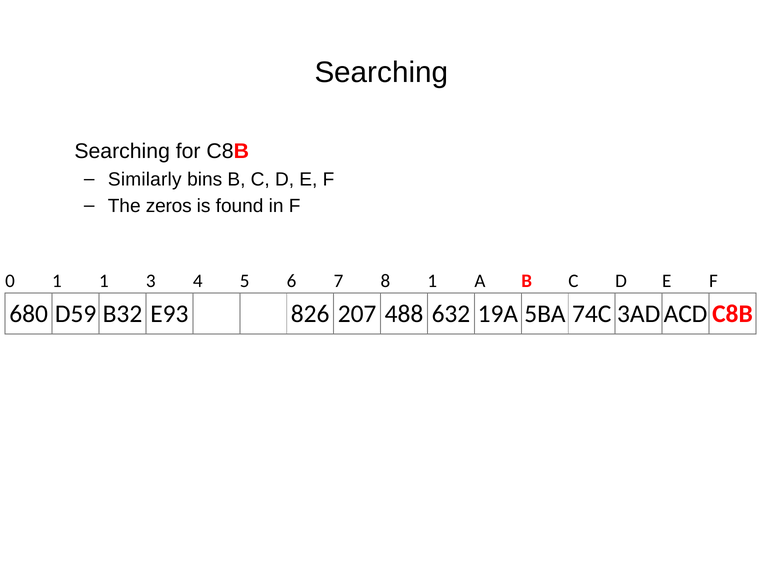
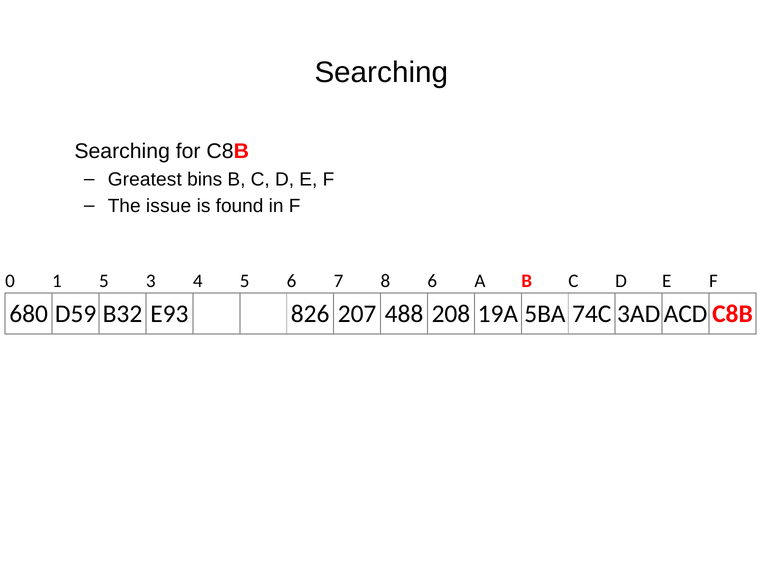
Similarly: Similarly -> Greatest (145, 179)
zeros: zeros -> issue (169, 206)
1 1: 1 -> 5 (104, 281)
8 1: 1 -> 6 (432, 281)
632: 632 -> 208 (451, 314)
